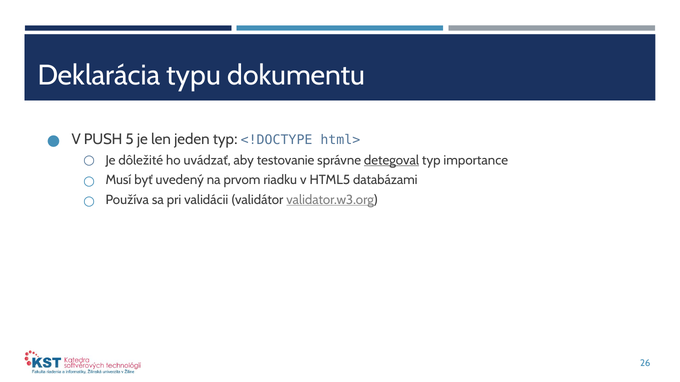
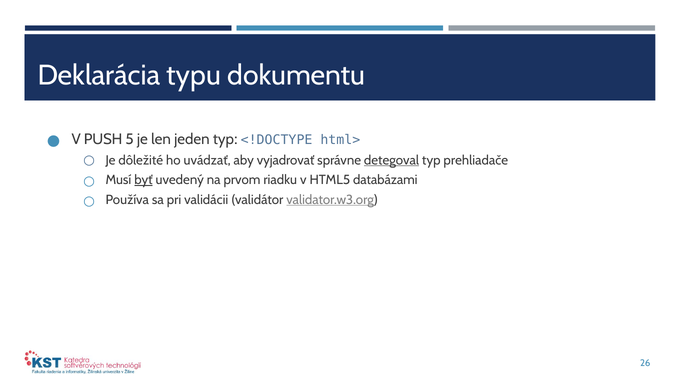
testovanie: testovanie -> vyjadrovať (286, 160)
importance: importance -> prehliadače (476, 160)
byť underline: none -> present (143, 180)
